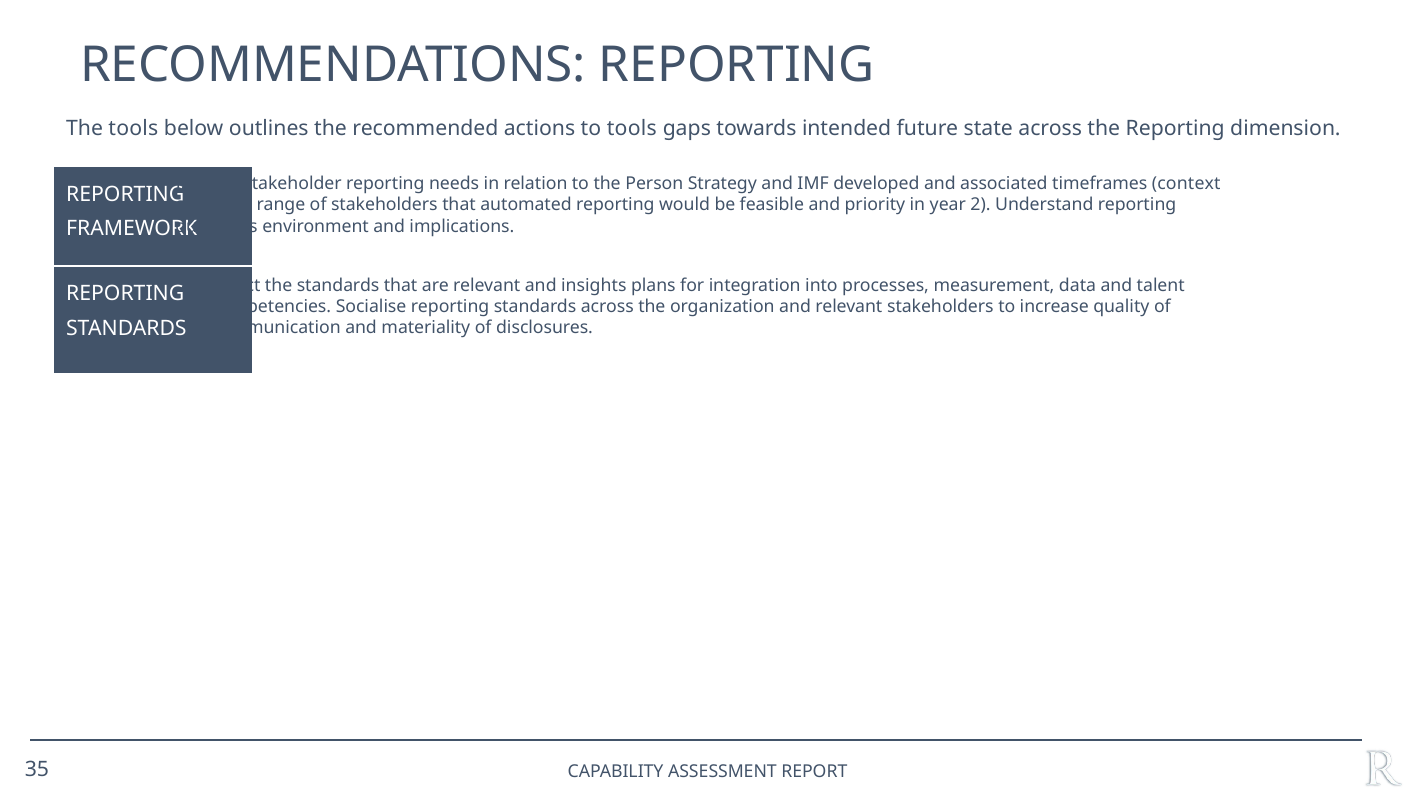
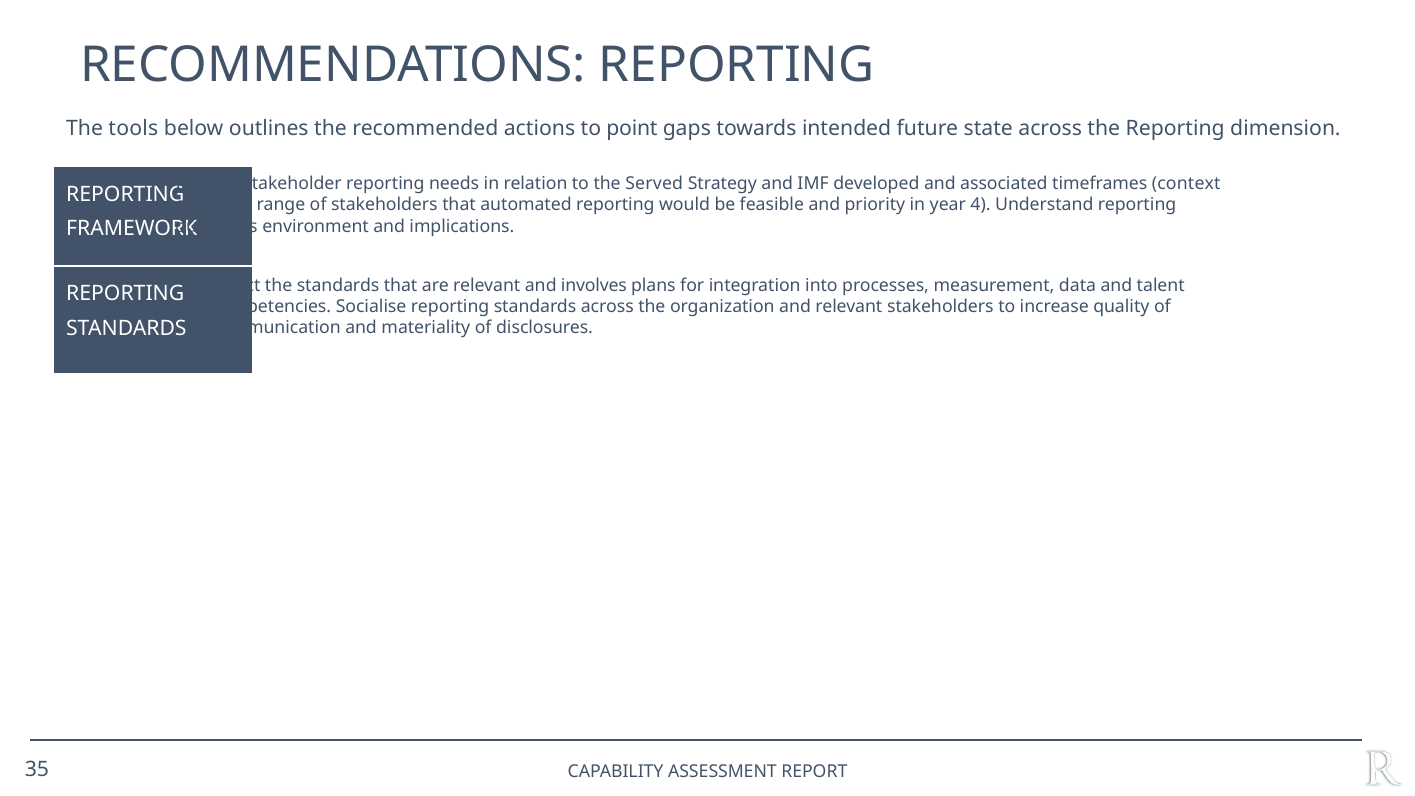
to tools: tools -> point (632, 129)
Person: Person -> Served (654, 184)
2: 2 -> 4 (980, 205)
insights: insights -> involves (594, 286)
